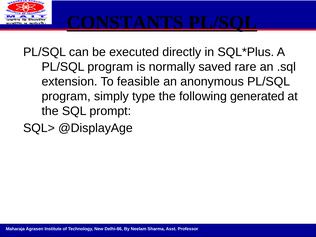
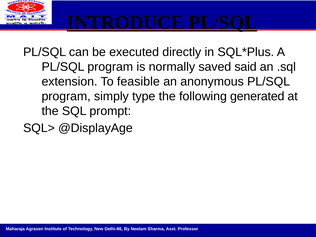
CONSTANTS: CONSTANTS -> INTRODUCE (125, 22)
rare: rare -> said (246, 67)
